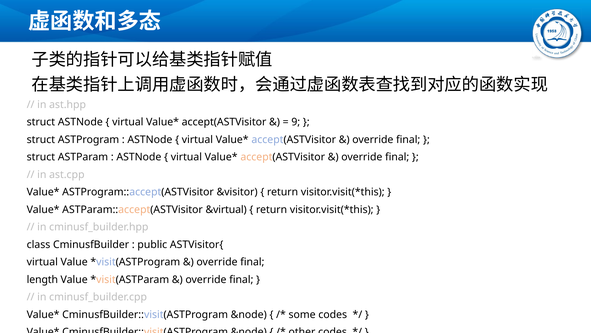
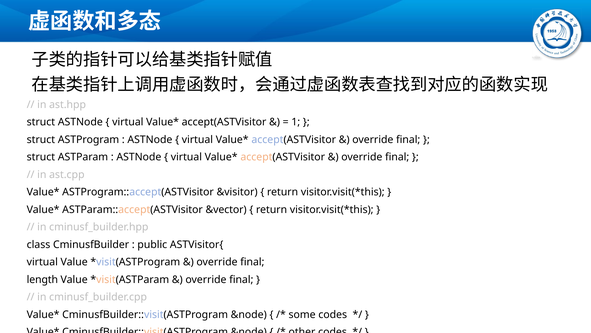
9: 9 -> 1 (296, 122)
&virtual: &virtual -> &vector (226, 209)
